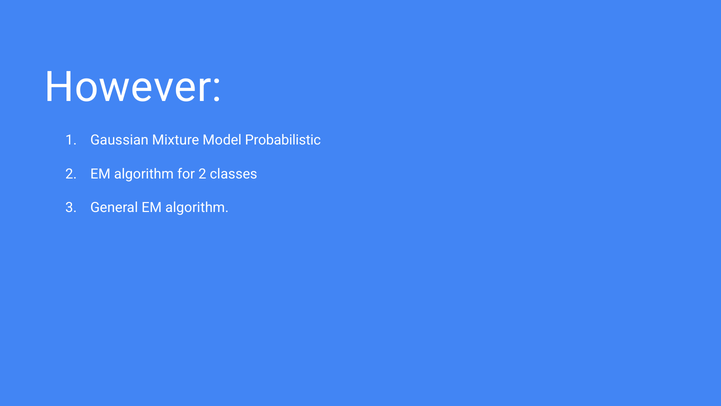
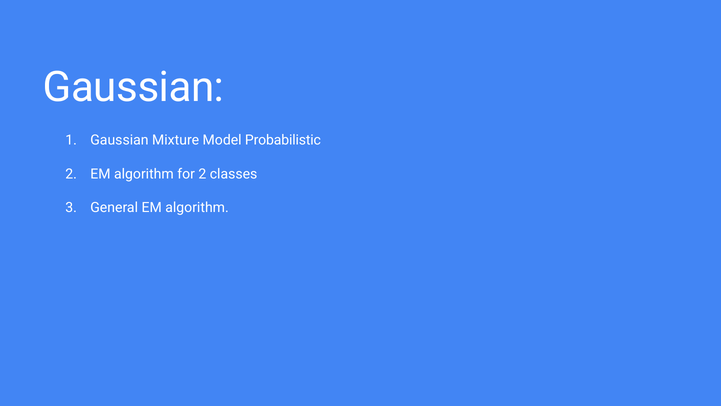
However: However -> Gaussian (133, 87)
